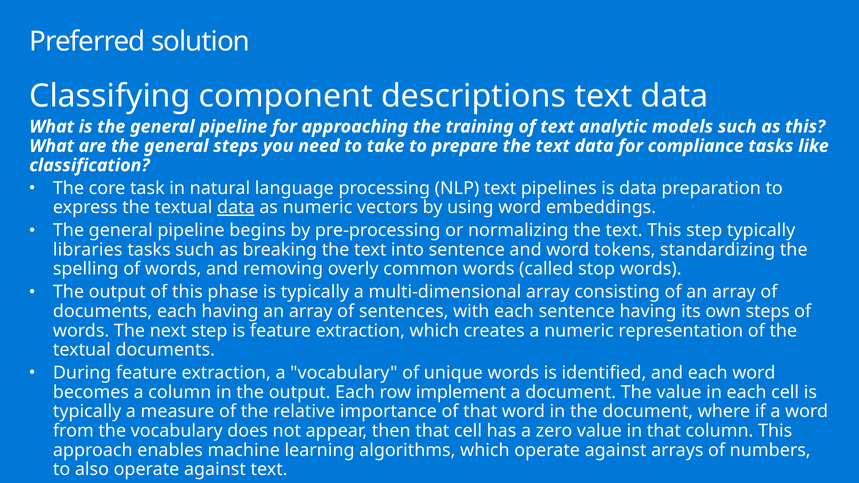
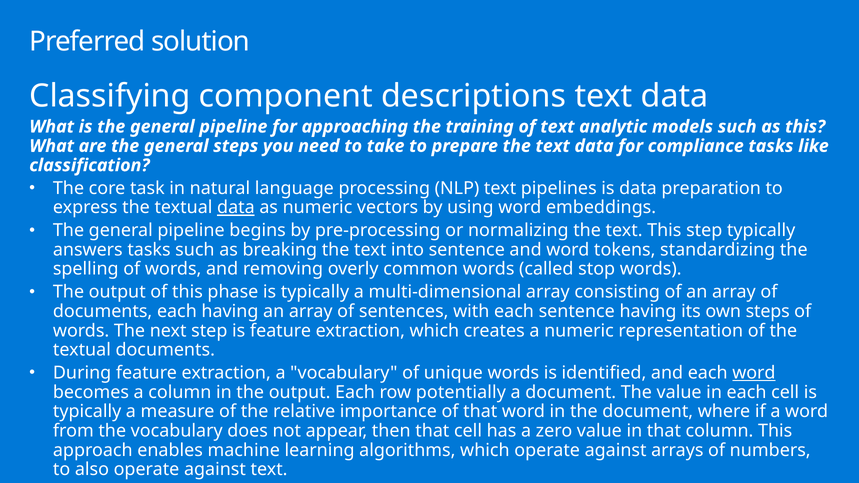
libraries: libraries -> answers (88, 250)
word underline: none -> present (754, 373)
implement: implement -> potentially (461, 392)
